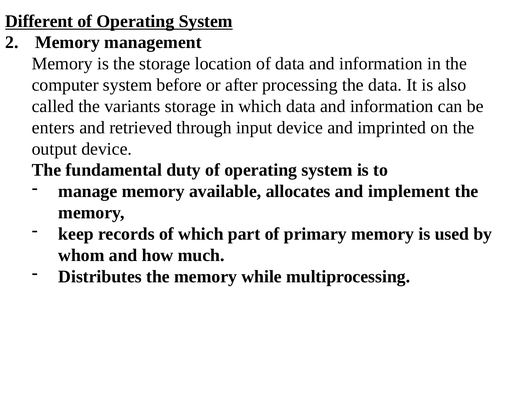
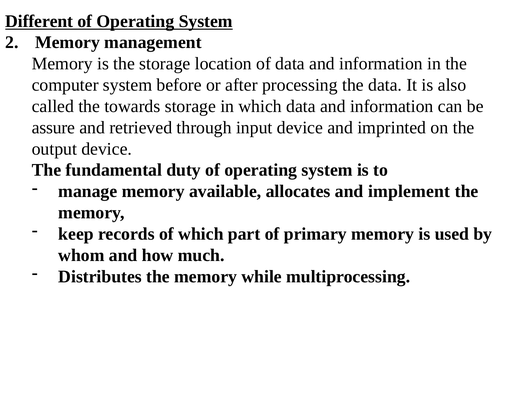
variants: variants -> towards (132, 106)
enters: enters -> assure (53, 127)
